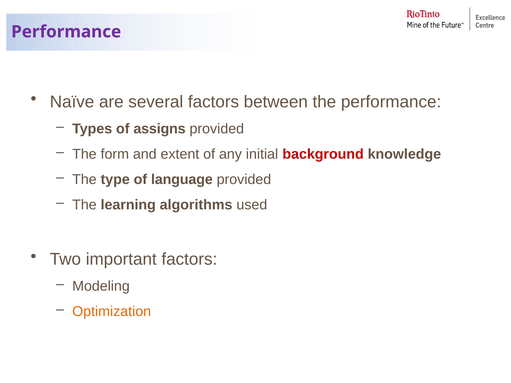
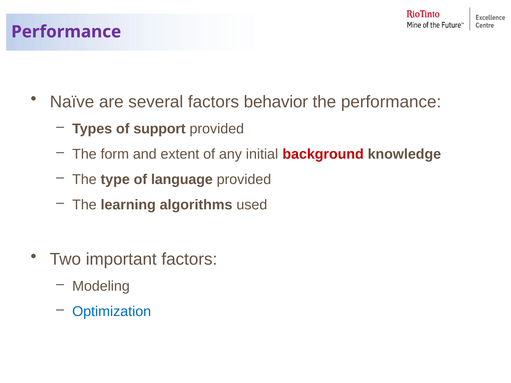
between: between -> behavior (276, 102)
assigns: assigns -> support (160, 129)
Optimization colour: orange -> blue (112, 312)
